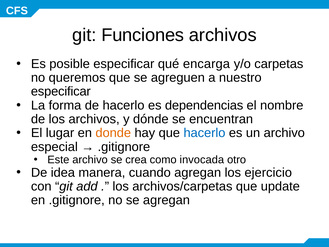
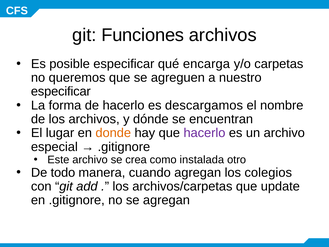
dependencias: dependencias -> descargamos (204, 105)
hacerlo colour: blue -> purple (204, 133)
invocada: invocada -> instalada (202, 160)
idea: idea -> todo (63, 172)
ejercicio: ejercicio -> colegios (268, 172)
